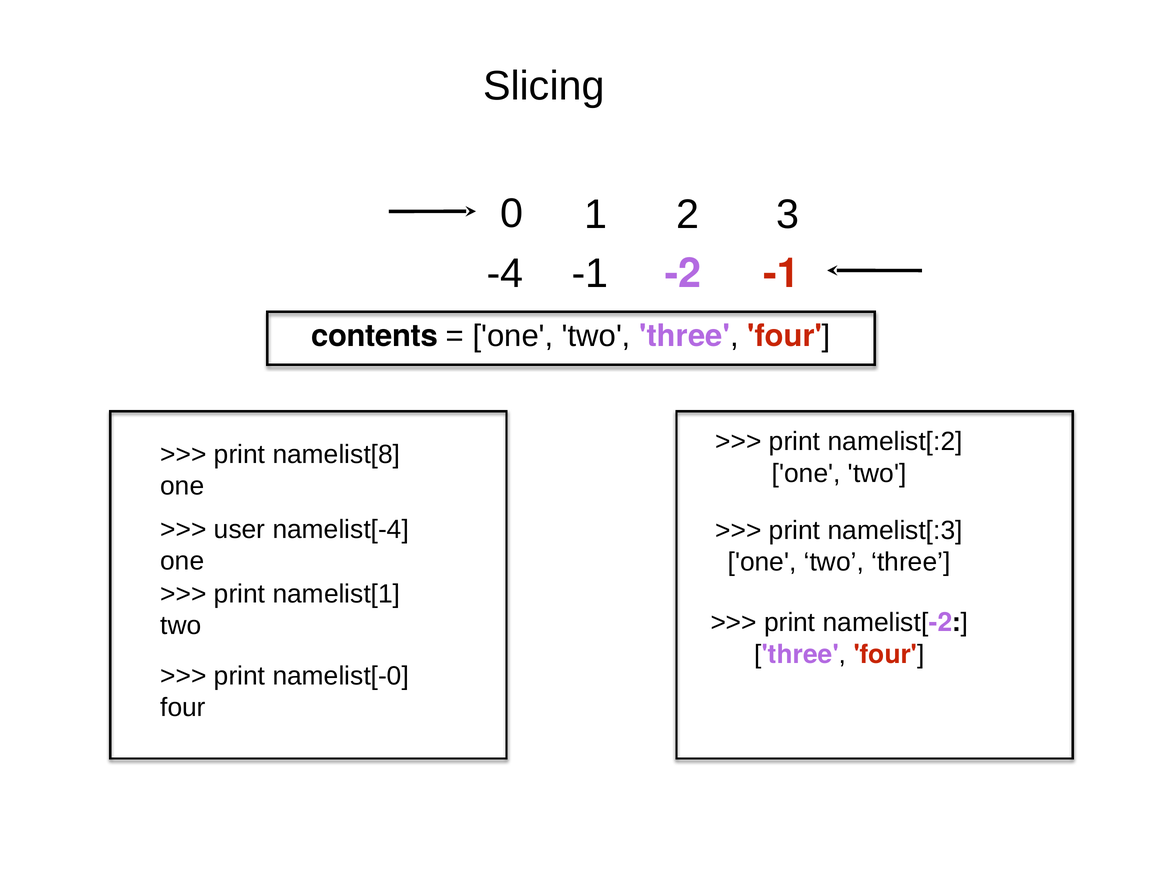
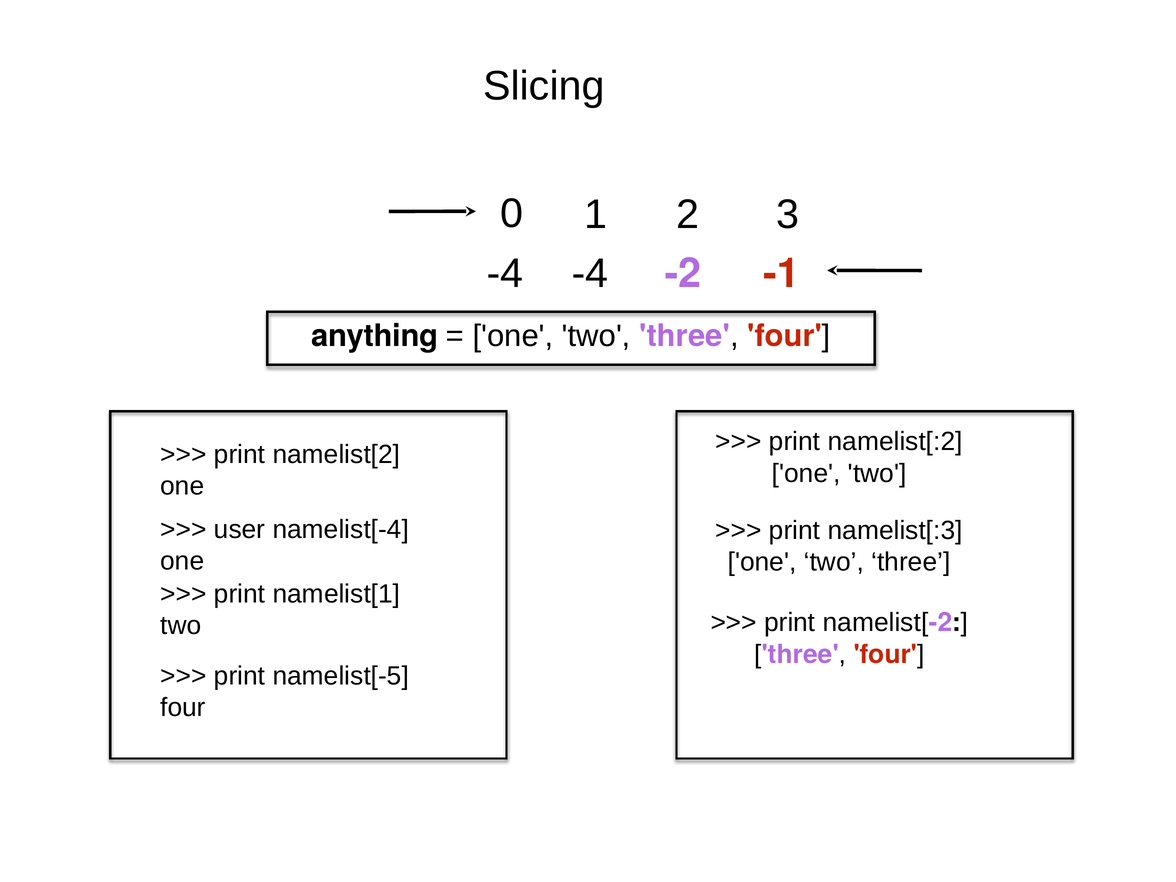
-1: -1 -> -4 (590, 273)
contents: contents -> anything (375, 336)
namelist[8: namelist[8 -> namelist[2 (336, 455)
namelist[-0: namelist[-0 -> namelist[-5 (341, 676)
